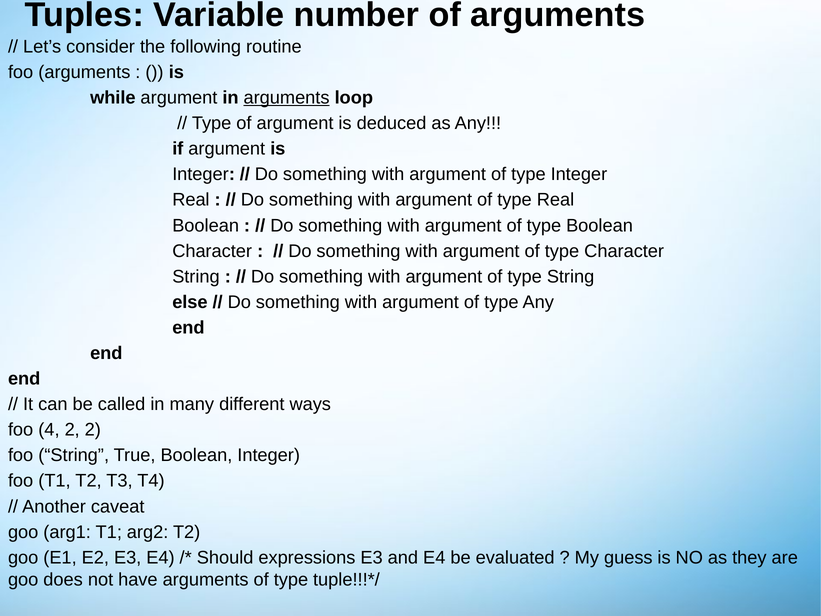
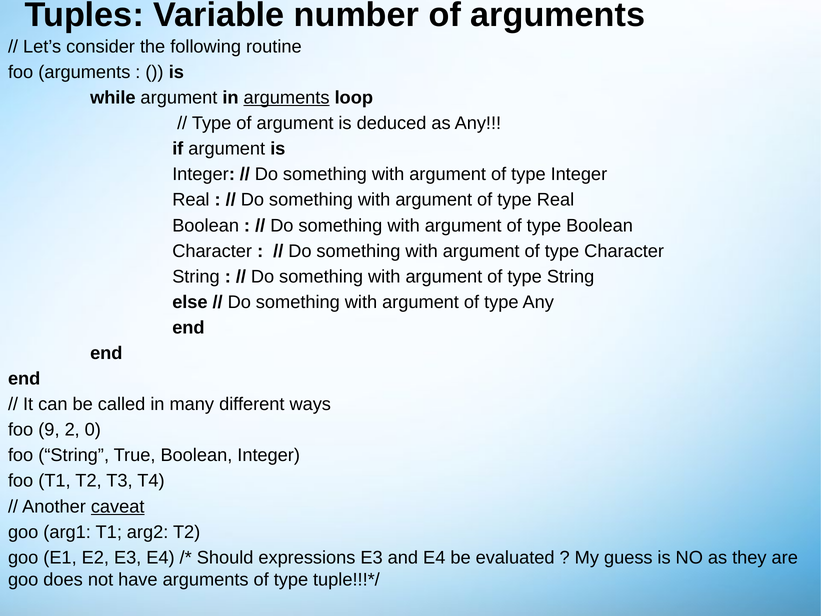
4: 4 -> 9 (49, 430)
2 2: 2 -> 0 (93, 430)
caveat underline: none -> present (118, 506)
